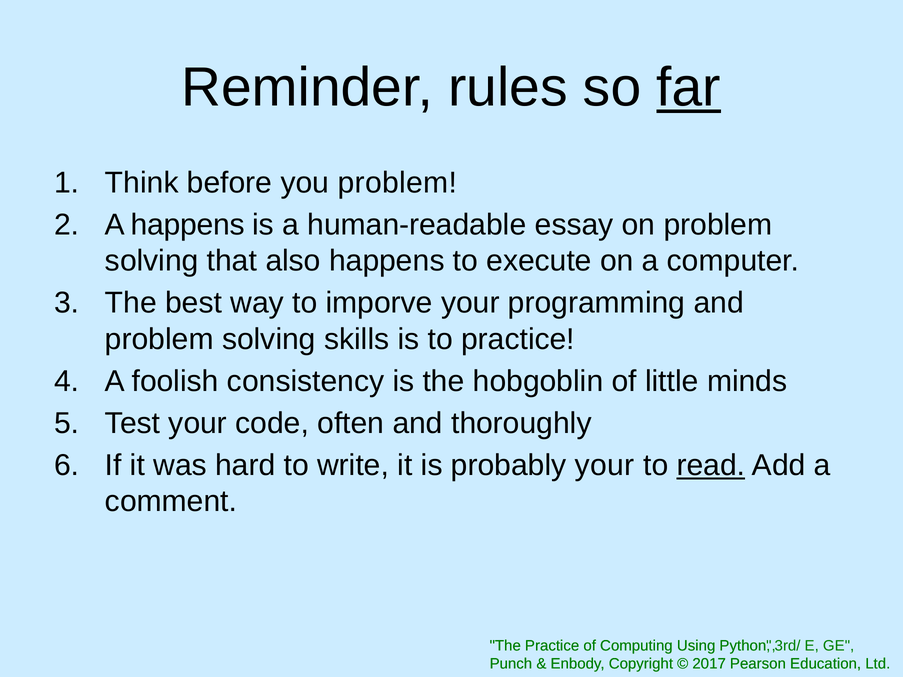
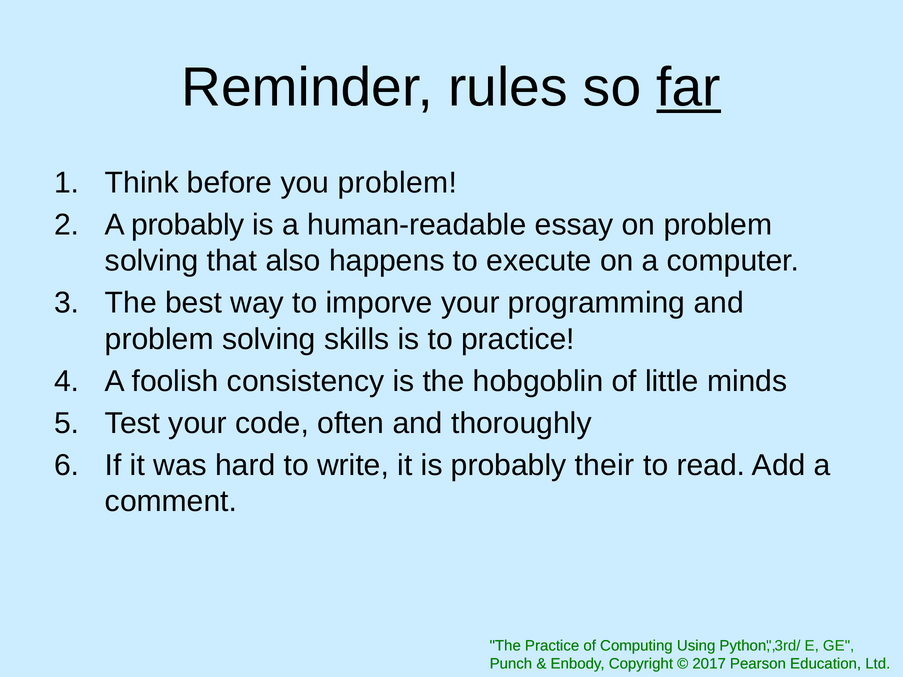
A happens: happens -> probably (188, 225)
probably your: your -> their (605, 466)
read underline: present -> none (711, 466)
